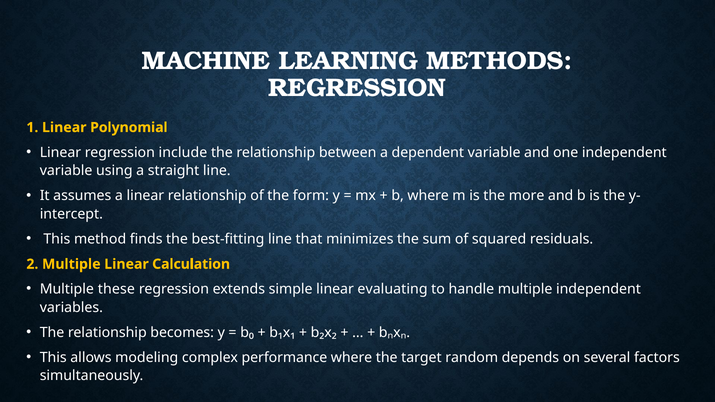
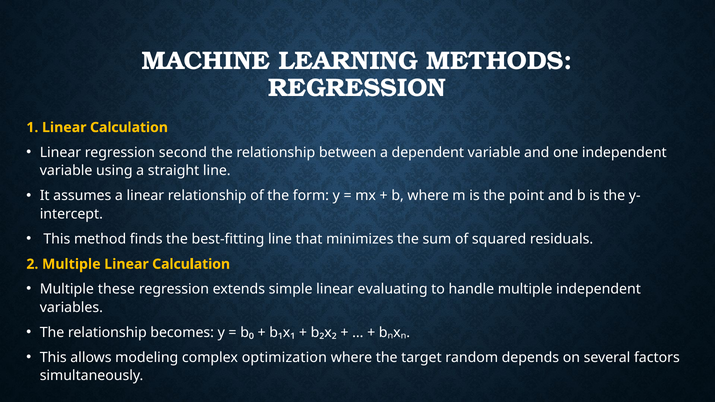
1 Linear Polynomial: Polynomial -> Calculation (129, 127)
include: include -> second (183, 153)
more: more -> point (527, 196)
performance: performance -> optimization (284, 358)
